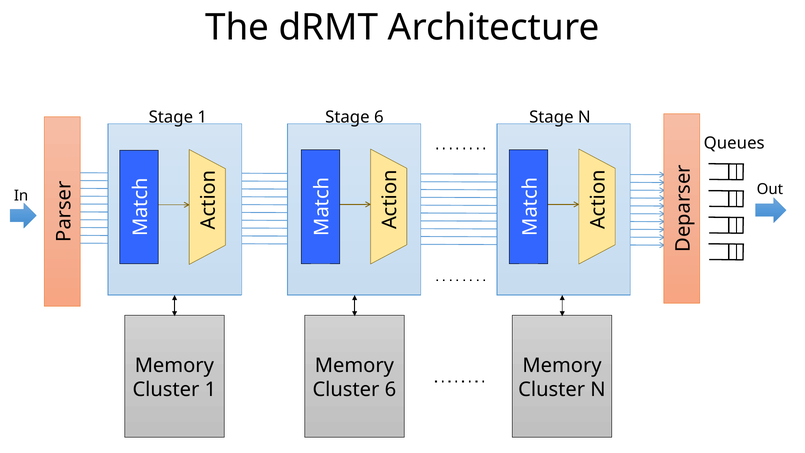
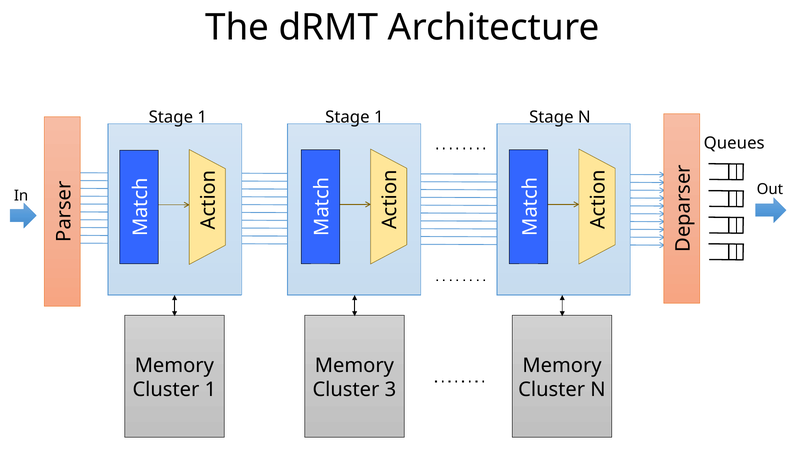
1 Stage 6: 6 -> 1 (379, 117)
Cluster 6: 6 -> 3 (390, 390)
